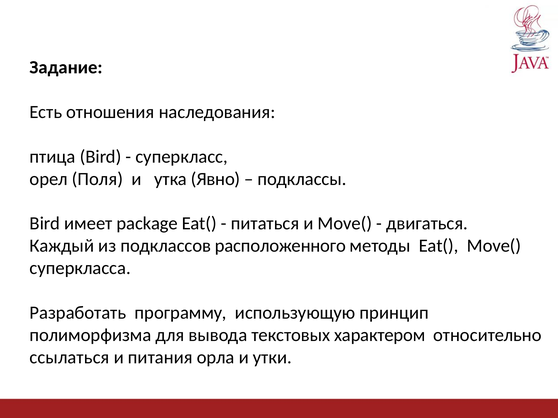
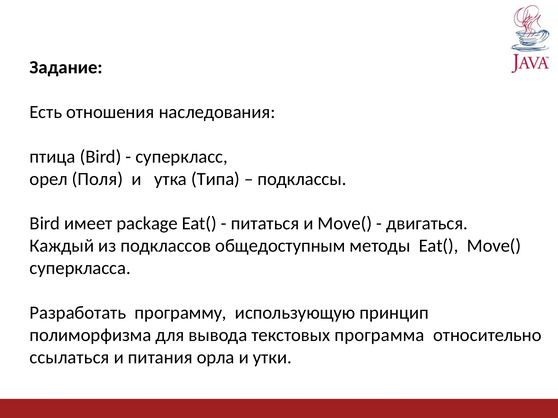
Явно: Явно -> Типа (216, 179)
расположенного: расположенного -> общедоступным (280, 246)
характером: характером -> программа (380, 335)
